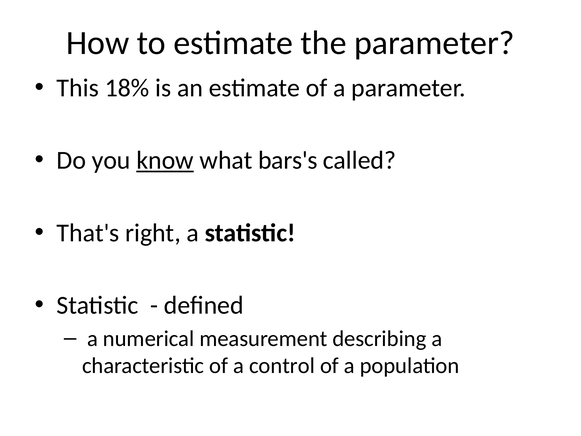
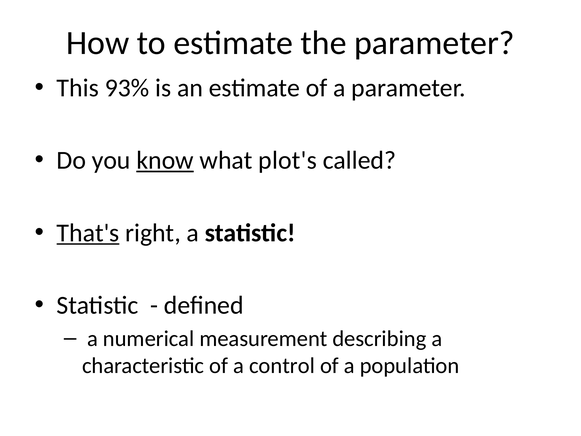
18%: 18% -> 93% (127, 88)
bars's: bars's -> plot's (288, 160)
That's underline: none -> present (88, 233)
